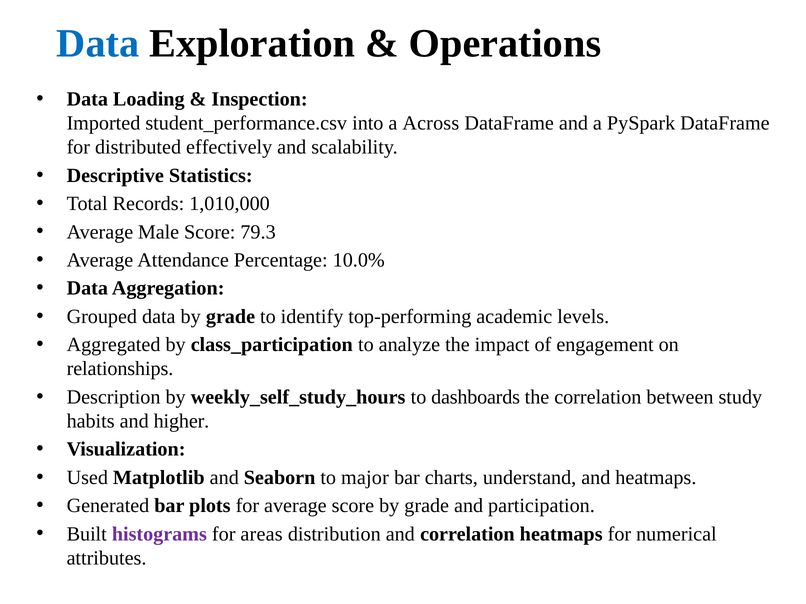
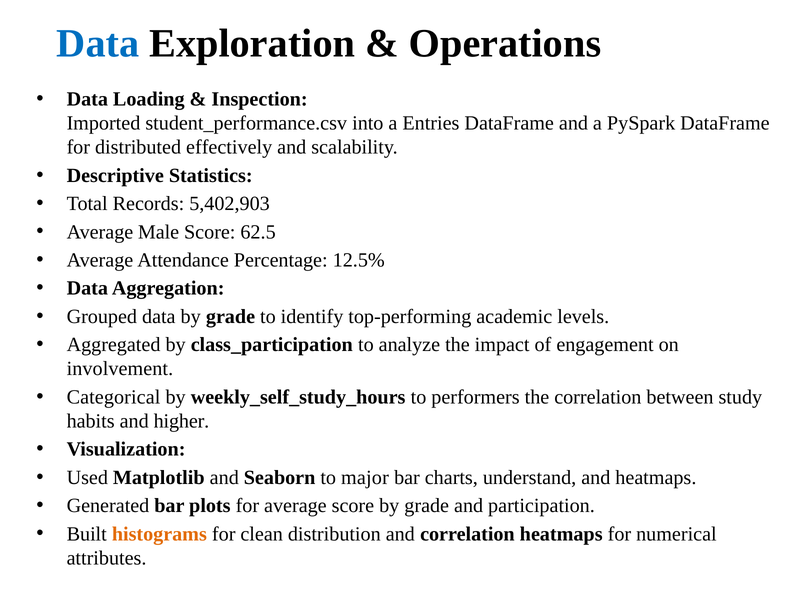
Across: Across -> Entries (431, 123)
1,010,000: 1,010,000 -> 5,402,903 (230, 204)
79.3: 79.3 -> 62.5 (258, 232)
10.0%: 10.0% -> 12.5% (359, 260)
relationships: relationships -> involvement (120, 369)
Description: Description -> Categorical (113, 397)
dashboards: dashboards -> performers (475, 397)
histograms colour: purple -> orange (159, 534)
areas: areas -> clean (262, 534)
